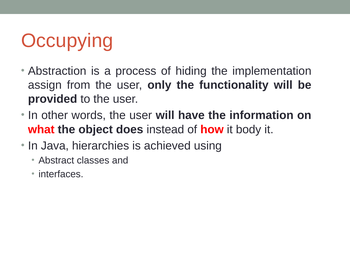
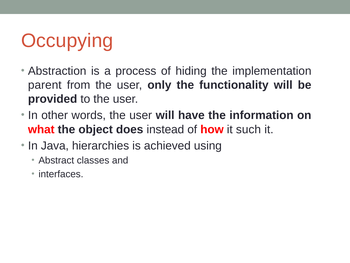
assign: assign -> parent (45, 85)
body: body -> such (248, 129)
